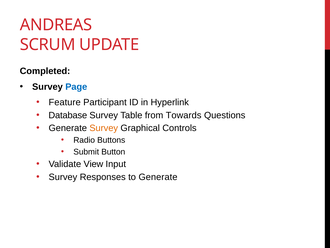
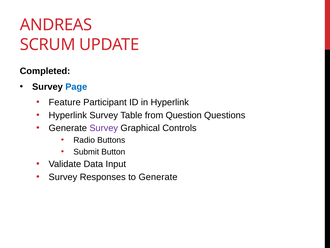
Database: Database -> Hyperlink (68, 115)
Towards: Towards -> Question (184, 115)
Survey colour: orange -> purple (104, 128)
View: View -> Data (93, 164)
